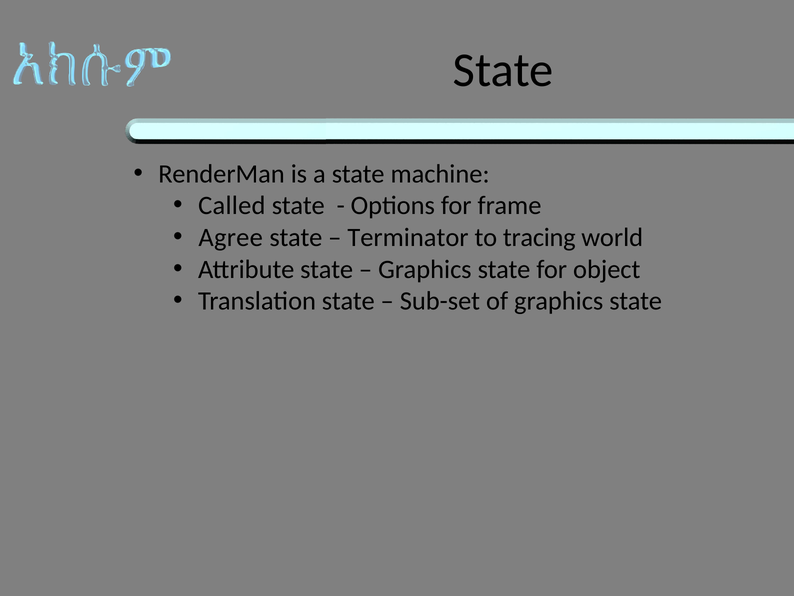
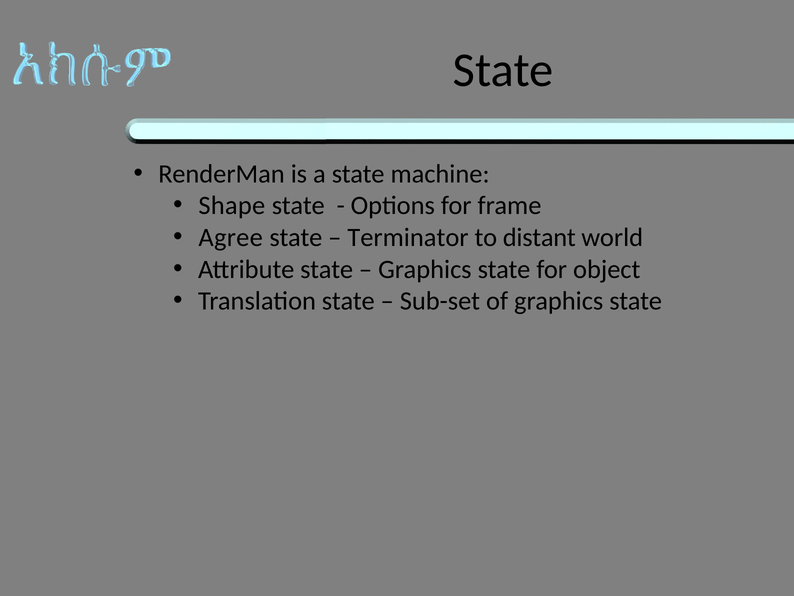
Called: Called -> Shape (232, 206)
tracing: tracing -> distant (539, 237)
